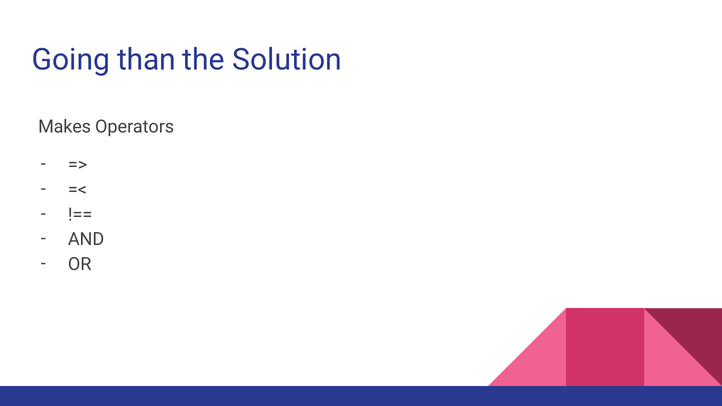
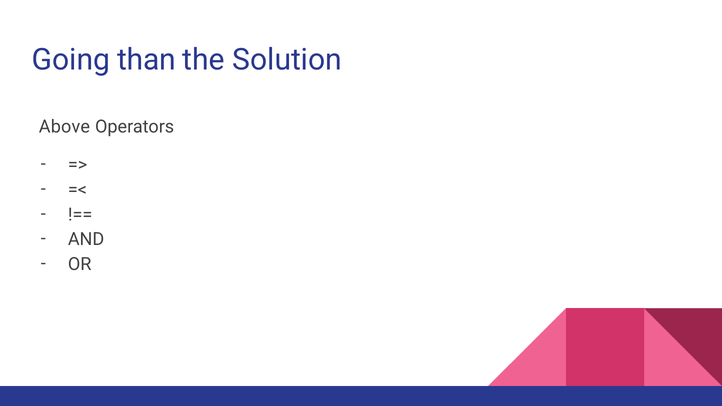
Makes: Makes -> Above (64, 127)
